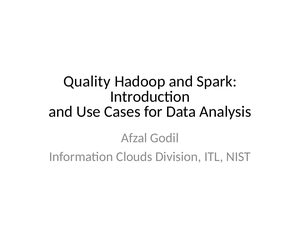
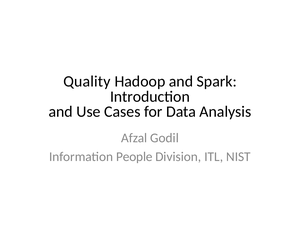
Clouds: Clouds -> People (134, 157)
